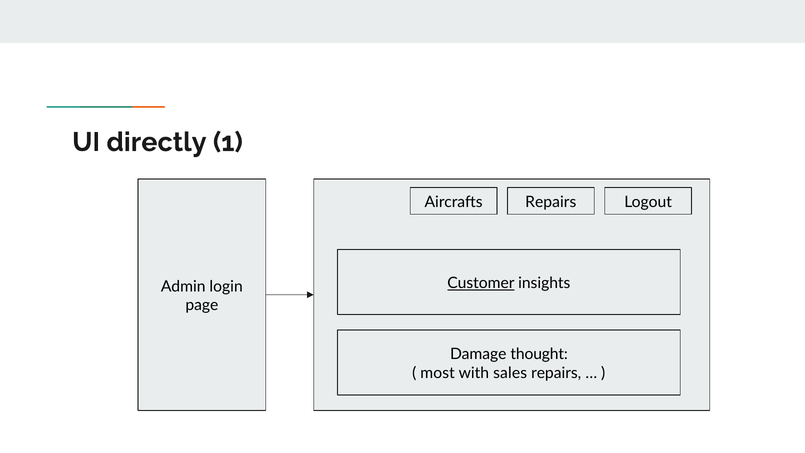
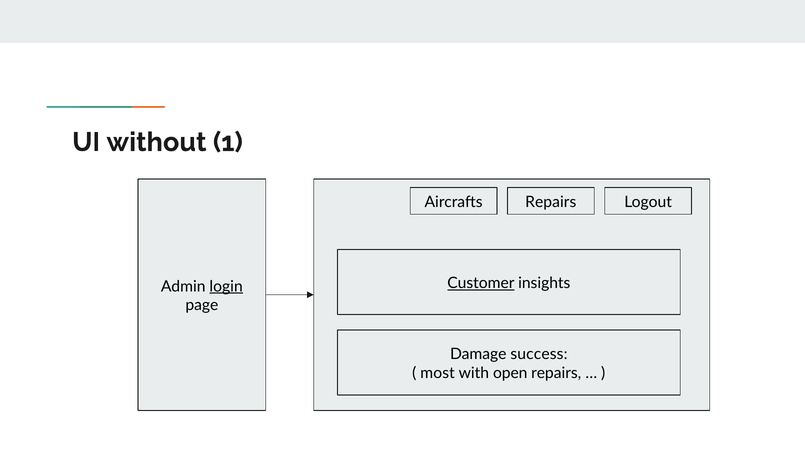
directly: directly -> without (156, 142)
login underline: none -> present (226, 286)
thought: thought -> success (539, 354)
sales: sales -> open (510, 373)
